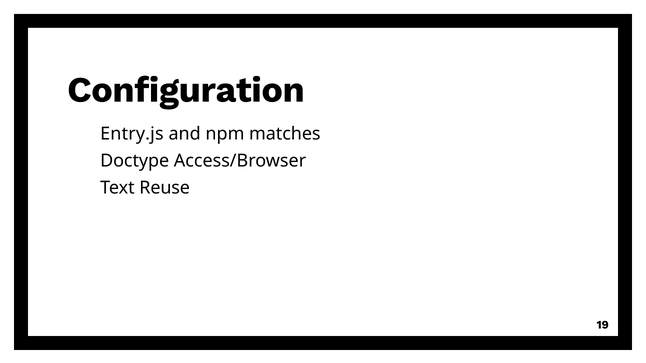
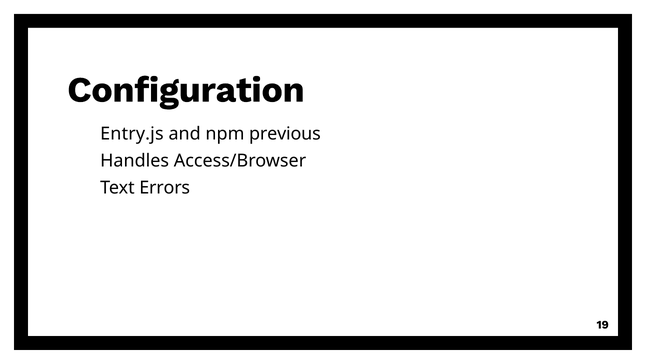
matches: matches -> previous (285, 134)
Doctype: Doctype -> Handles (135, 161)
Reuse: Reuse -> Errors (165, 188)
